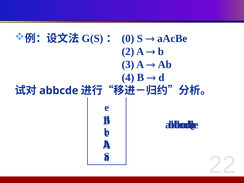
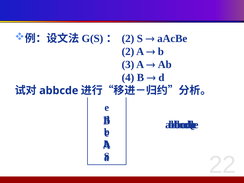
0: 0 -> 2 (128, 39)
